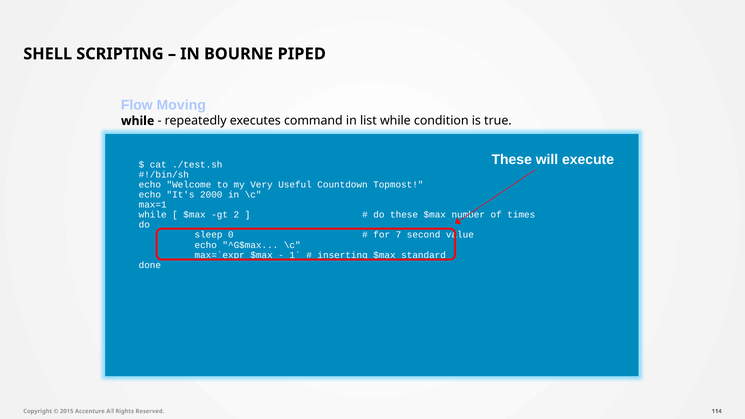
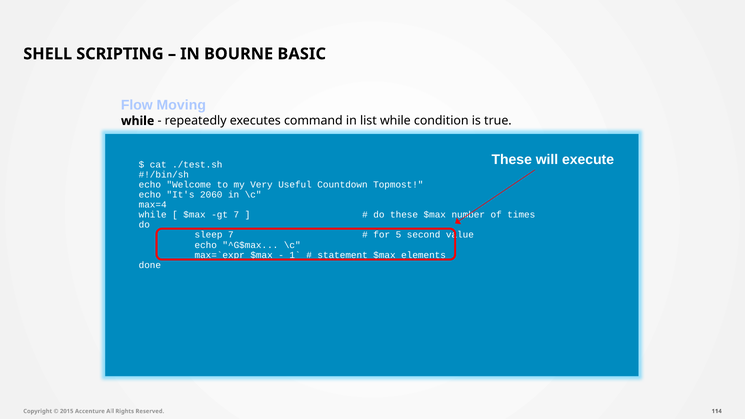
PIPED: PIPED -> BASIC (302, 54)
2000: 2000 -> 2060 (211, 195)
max=1: max=1 -> max=4 (153, 205)
gt 2: 2 -> 7 (236, 215)
sleep 0: 0 -> 7 (231, 235)
7: 7 -> 5 (398, 235)
inserting: inserting -> statement (343, 255)
standard: standard -> elements (424, 255)
